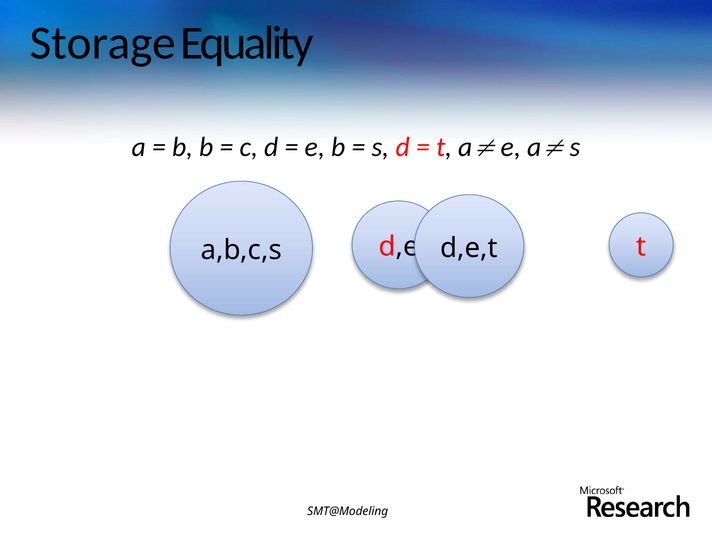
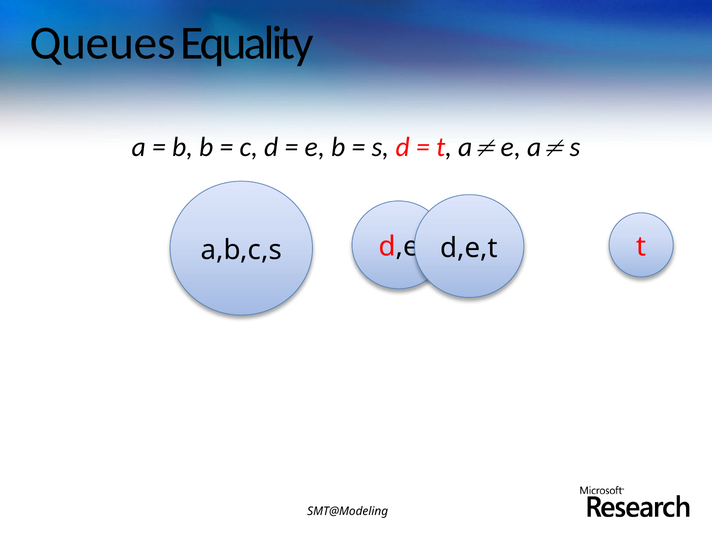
Storage: Storage -> Queues (103, 43)
